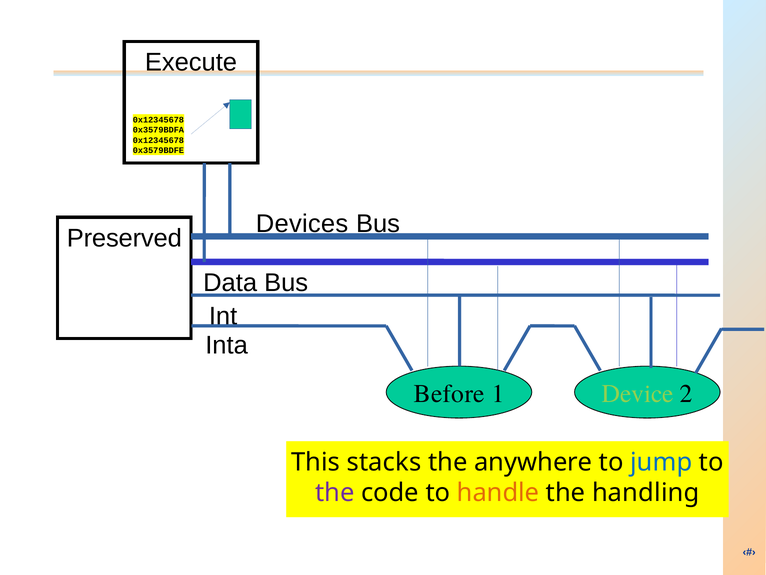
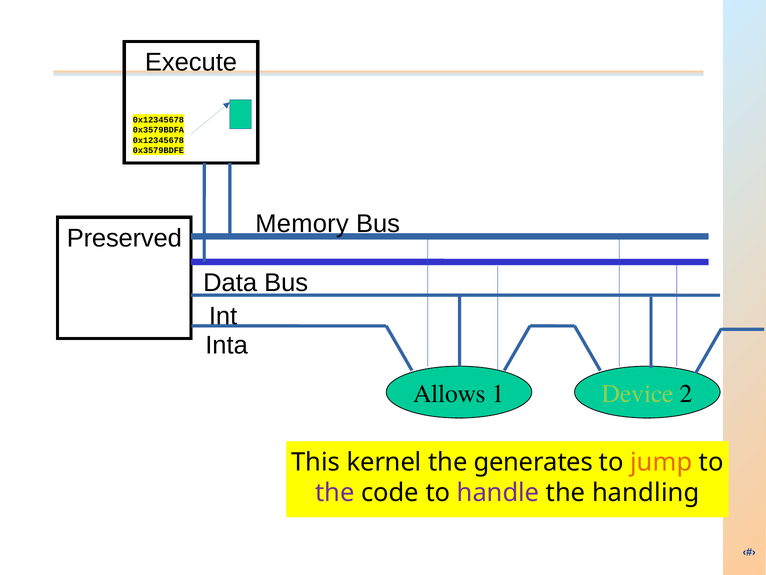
Devices: Devices -> Memory (302, 224)
Before: Before -> Allows (449, 394)
stacks: stacks -> kernel (384, 462)
anywhere: anywhere -> generates (533, 462)
jump colour: blue -> orange (661, 462)
handle colour: orange -> purple (498, 492)
